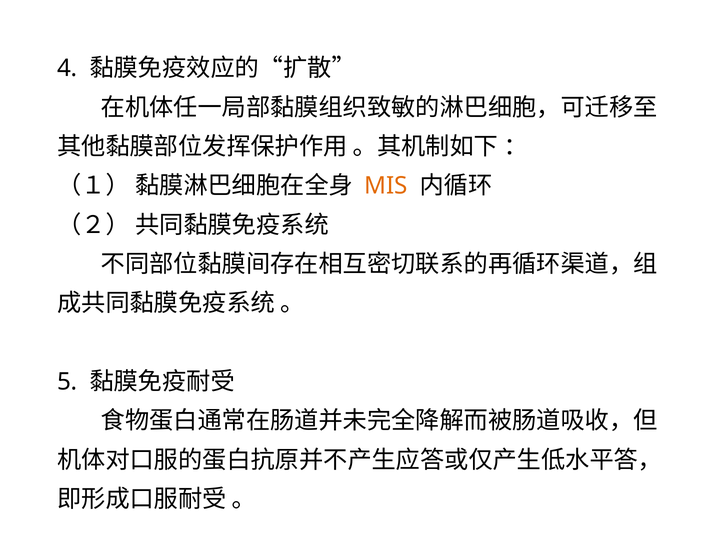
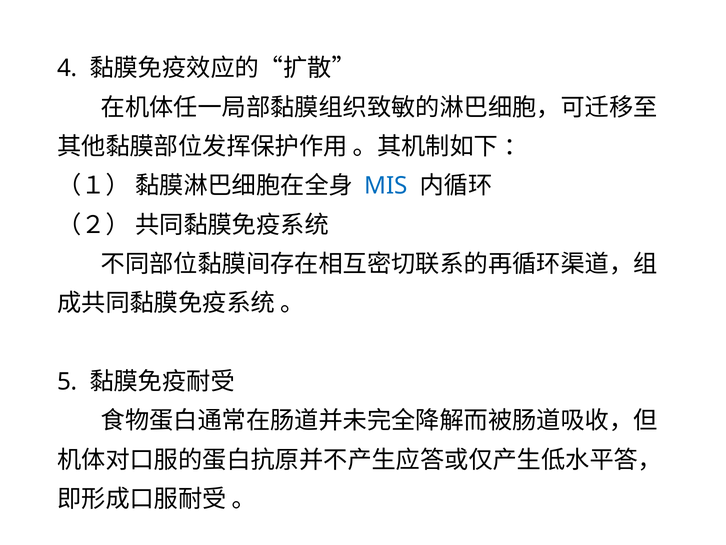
MIS colour: orange -> blue (386, 186)
